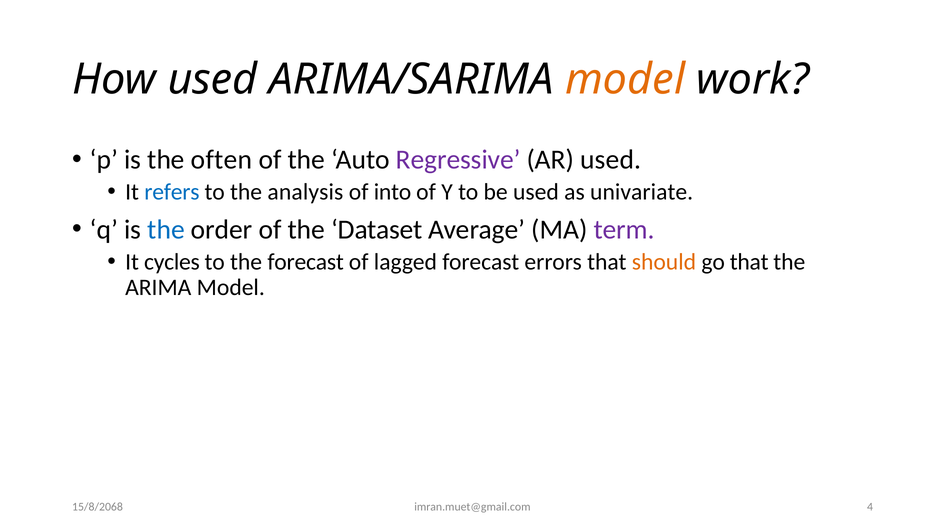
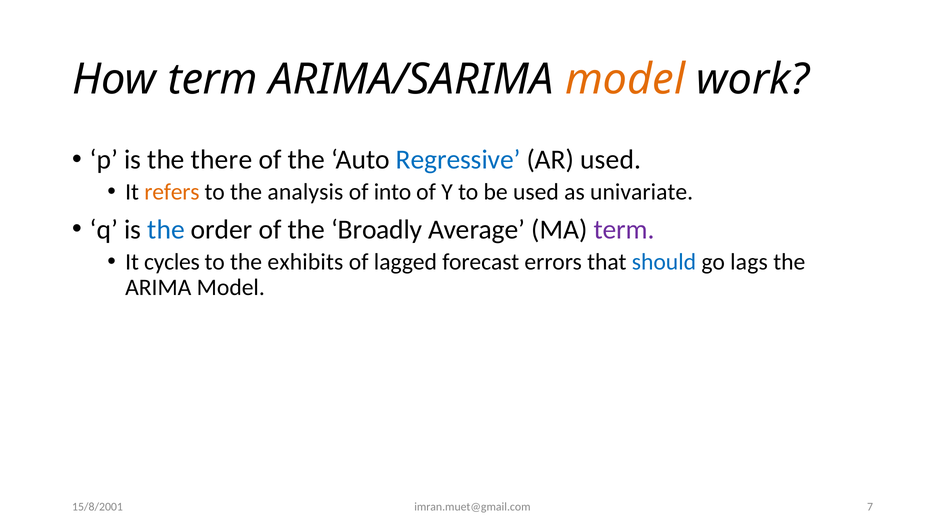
How used: used -> term (213, 79)
often: often -> there (222, 160)
Regressive colour: purple -> blue (458, 160)
refers colour: blue -> orange (172, 192)
Dataset: Dataset -> Broadly (377, 230)
the forecast: forecast -> exhibits (305, 262)
should colour: orange -> blue (664, 262)
go that: that -> lags (749, 262)
4: 4 -> 7 (870, 508)
15/8/2068: 15/8/2068 -> 15/8/2001 (97, 508)
